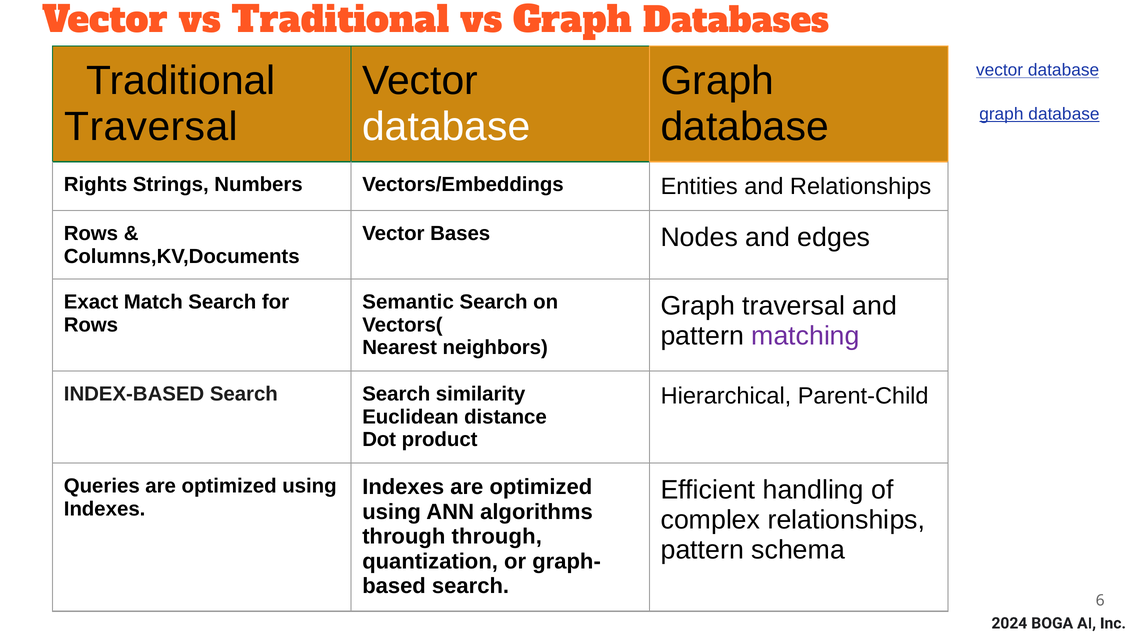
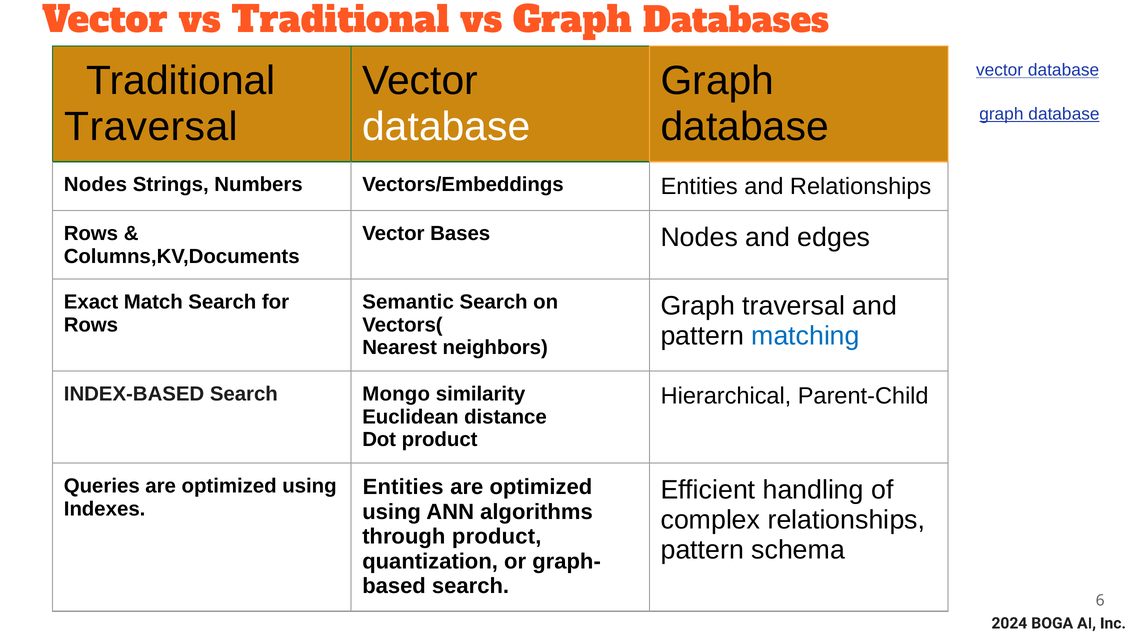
Rights: Rights -> Nodes (95, 185)
matching colour: purple -> blue (805, 336)
Search Search: Search -> Mongo (396, 394)
Indexes: Indexes -> Entities (403, 487)
through through: through -> product (497, 537)
